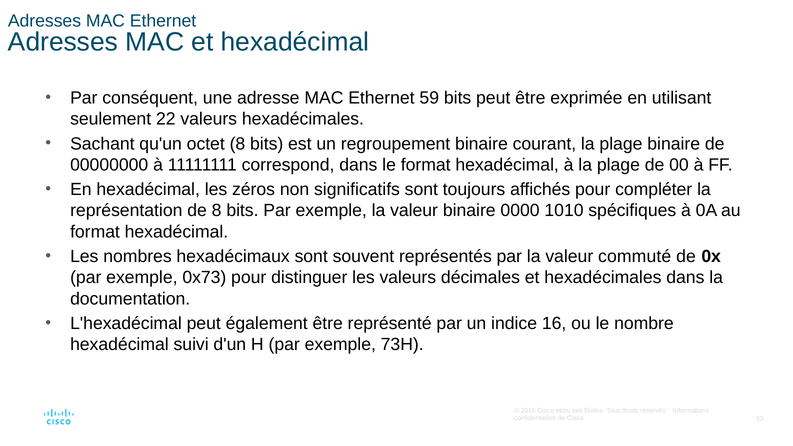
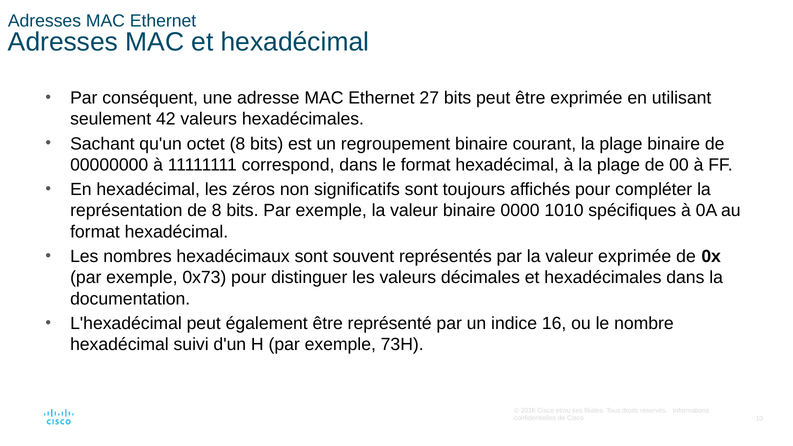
59: 59 -> 27 (429, 98)
22: 22 -> 42 (166, 119)
valeur commuté: commuté -> exprimée (635, 257)
